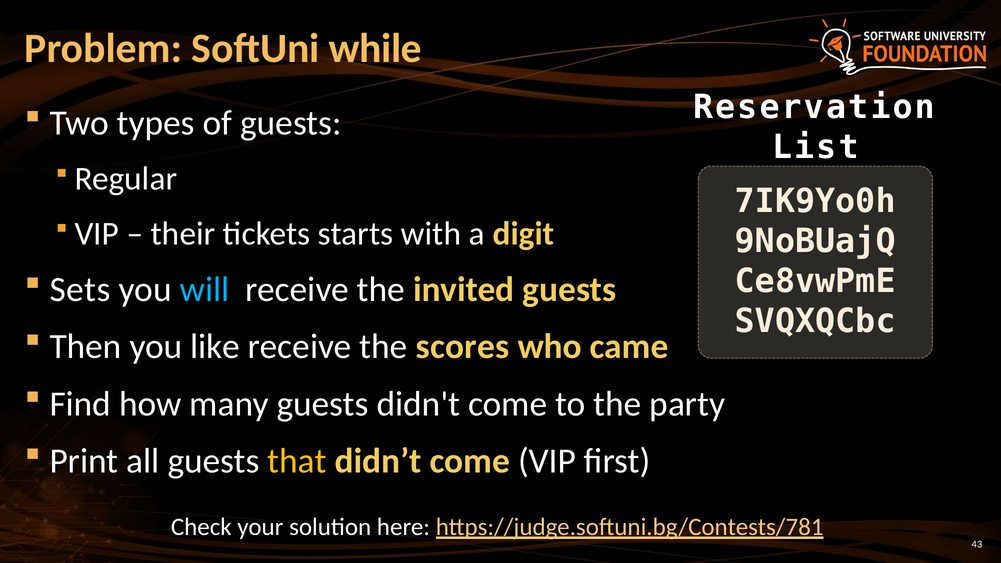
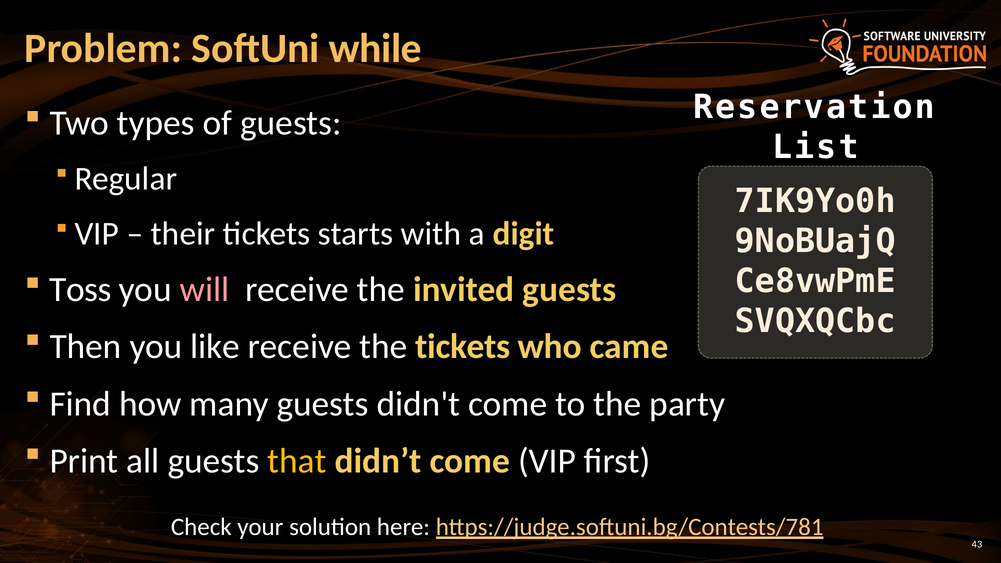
Sets: Sets -> Toss (80, 290)
will colour: light blue -> pink (205, 290)
the scores: scores -> tickets (463, 347)
